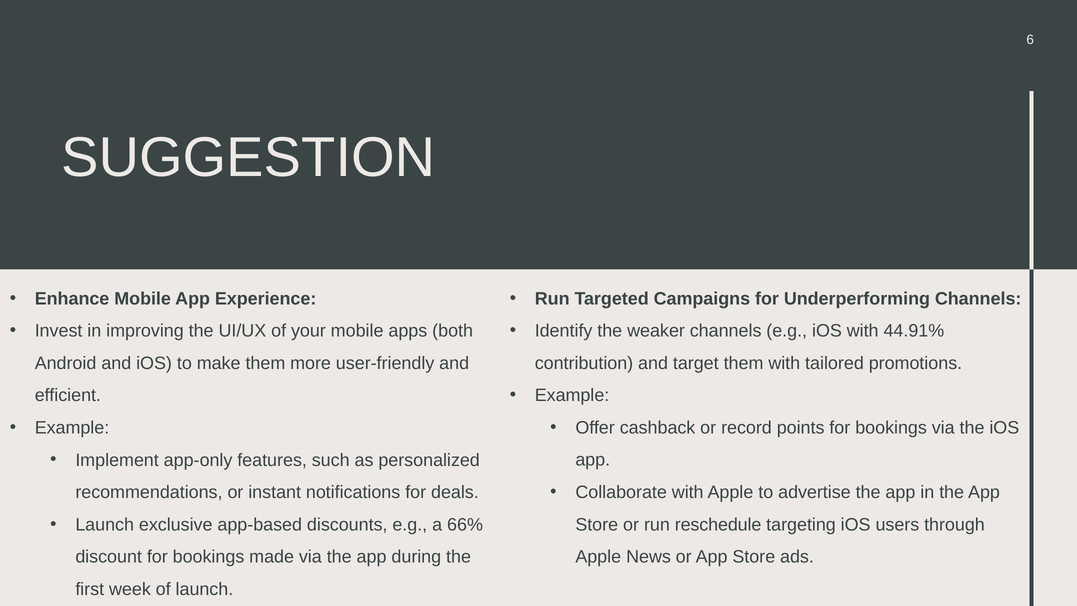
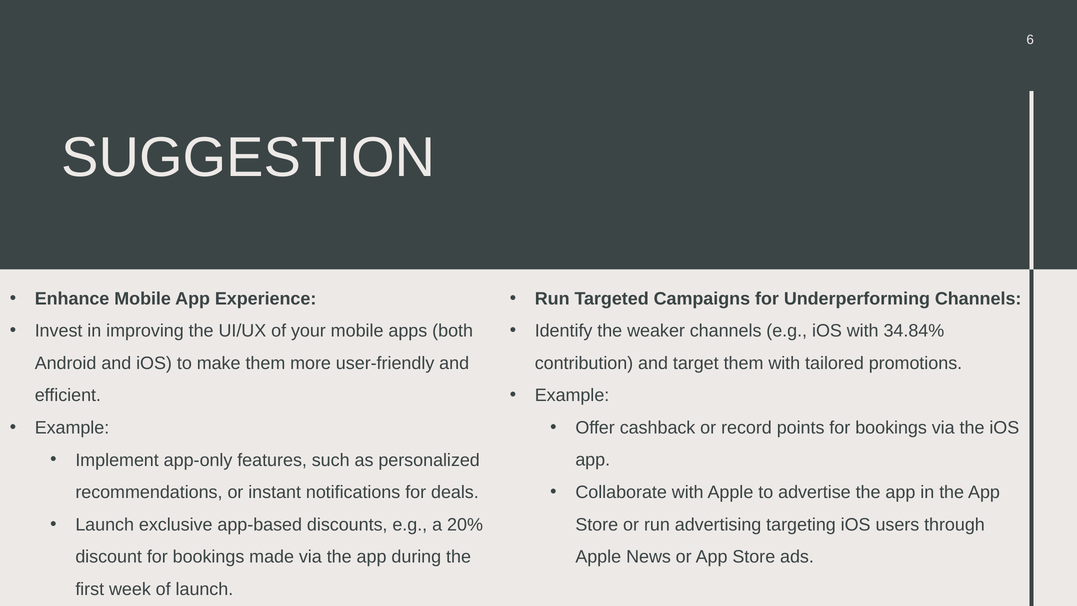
44.91%: 44.91% -> 34.84% (914, 331)
66%: 66% -> 20% (465, 525)
reschedule: reschedule -> advertising (718, 524)
